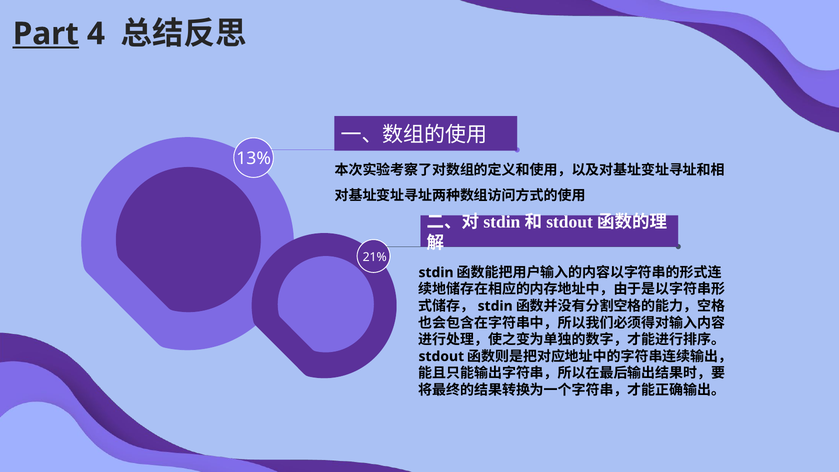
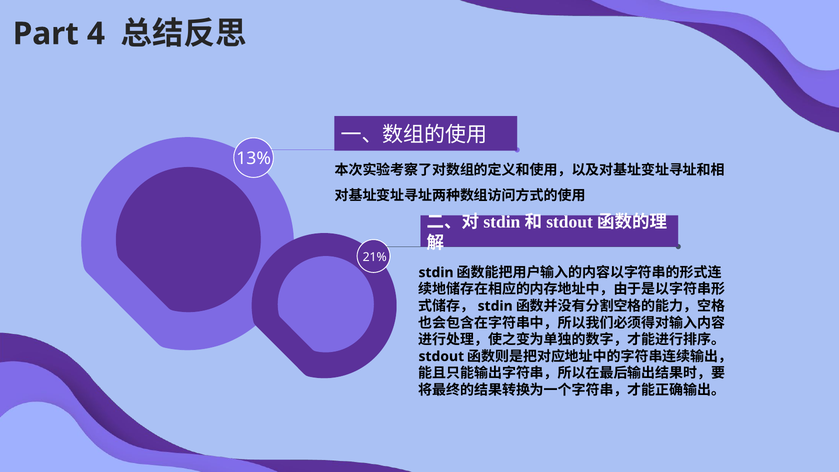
Part underline: present -> none (46, 34)
